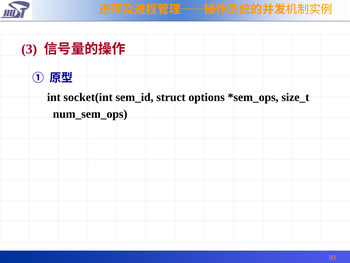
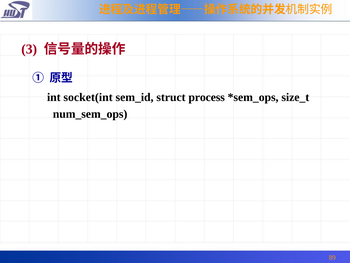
options: options -> process (207, 97)
